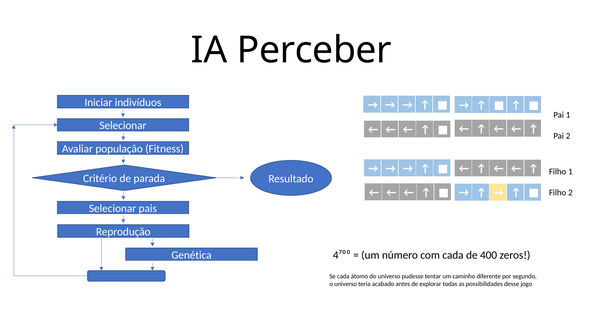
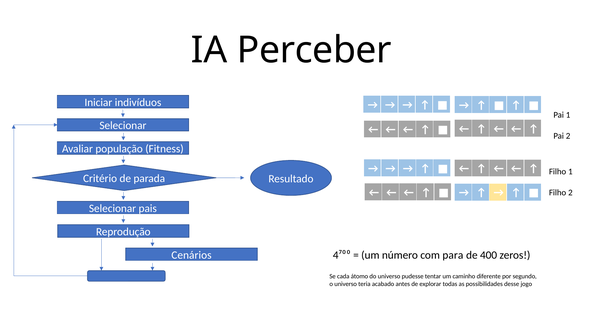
Genética: Genética -> Cenários (191, 255)
com cada: cada -> para (453, 255)
